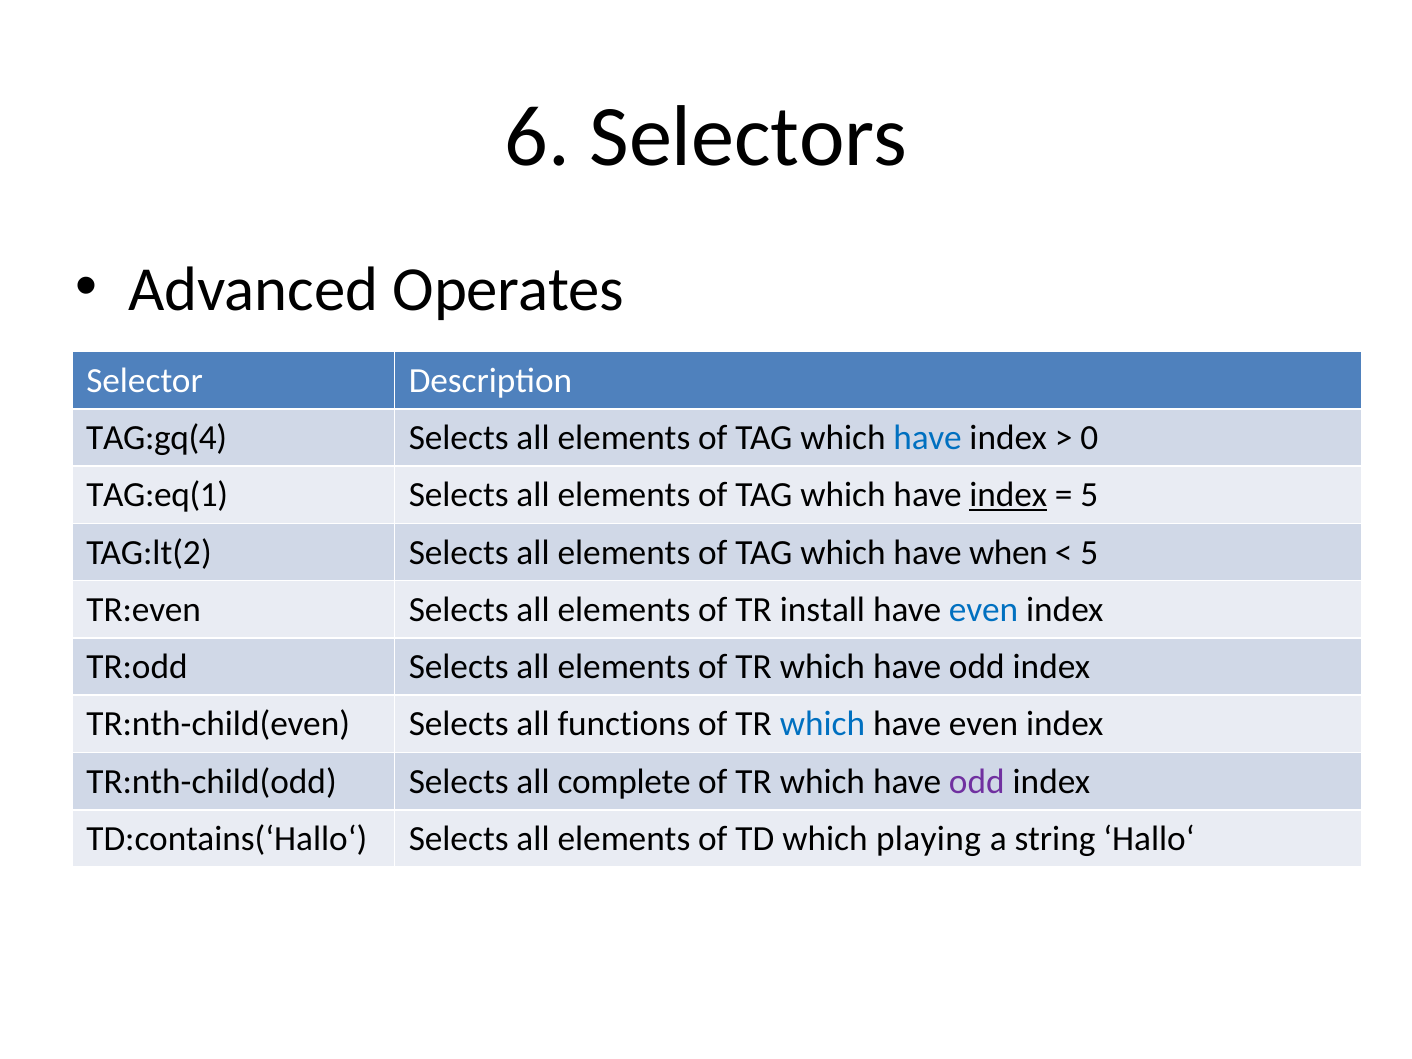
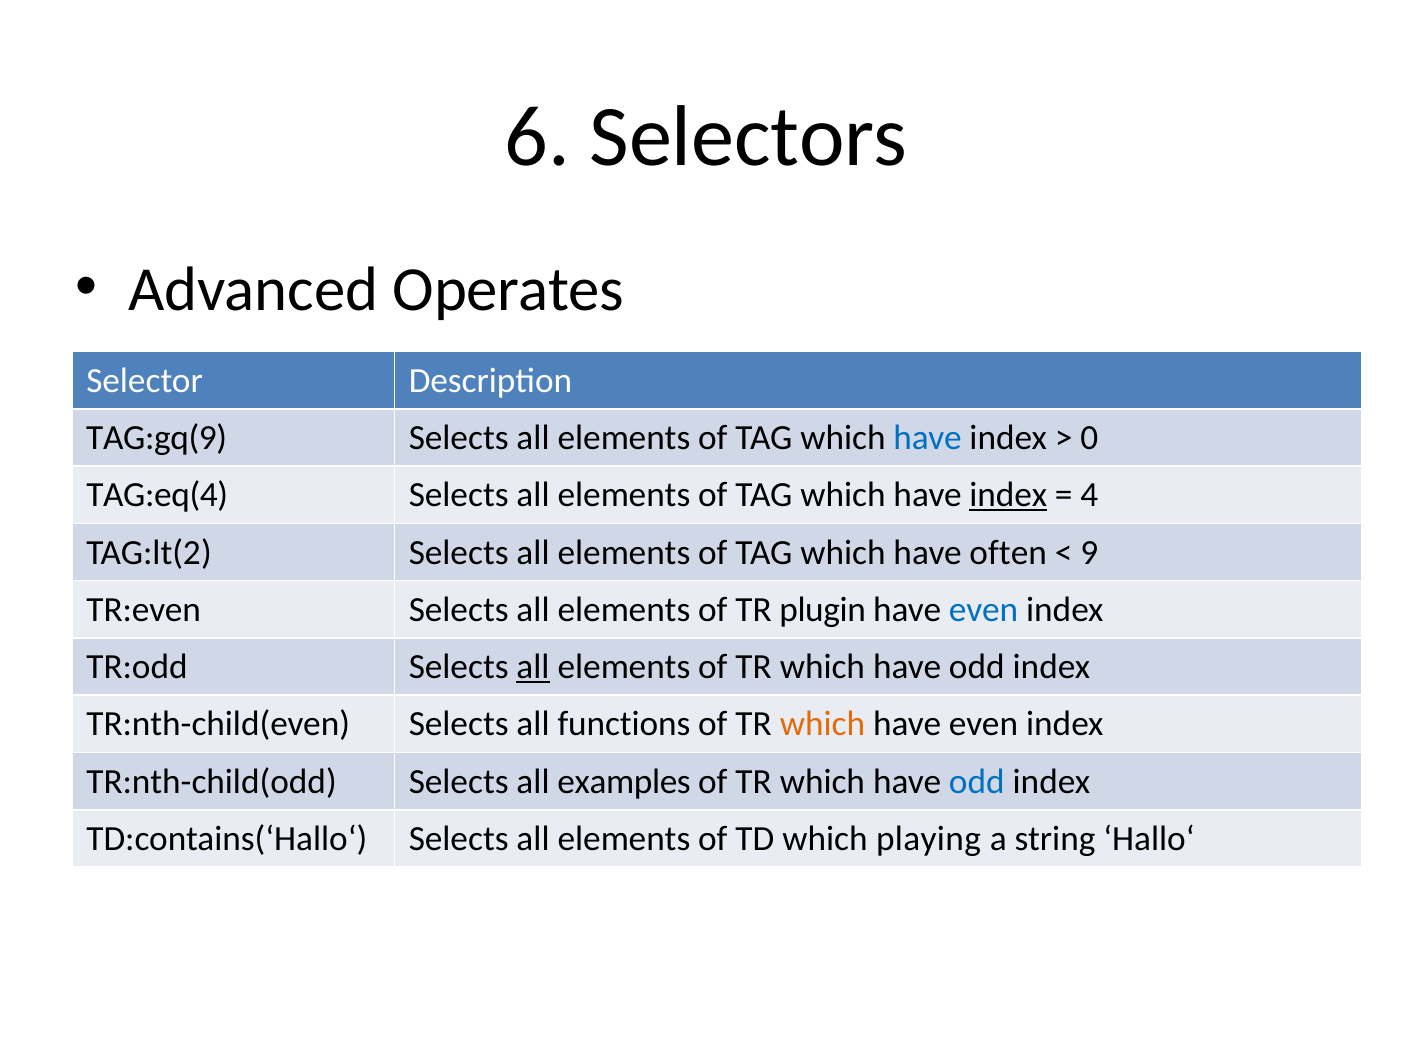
TAG:gq(4: TAG:gq(4 -> TAG:gq(9 (157, 438)
TAG:eq(1: TAG:eq(1 -> TAG:eq(4 (157, 495)
5: 5 -> 4 (1089, 495)
when: when -> often (1008, 552)
5: 5 -> 9 (1089, 552)
install: install -> plugin (823, 610)
all underline: none -> present (533, 667)
which colour: blue -> orange (822, 724)
complete: complete -> examples (624, 781)
odd colour: purple -> blue (977, 781)
